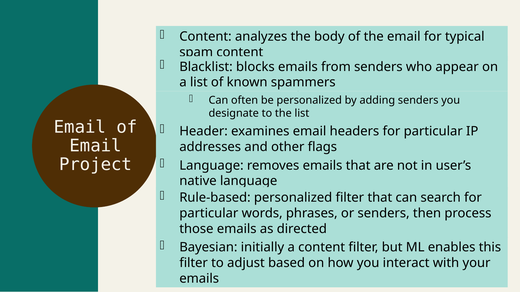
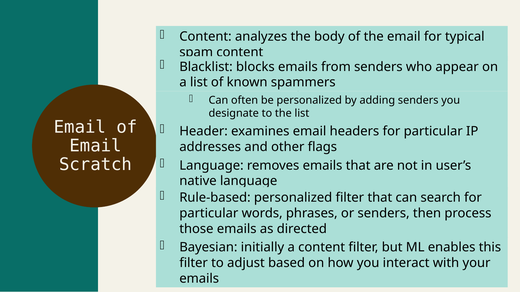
Project: Project -> Scratch (96, 165)
